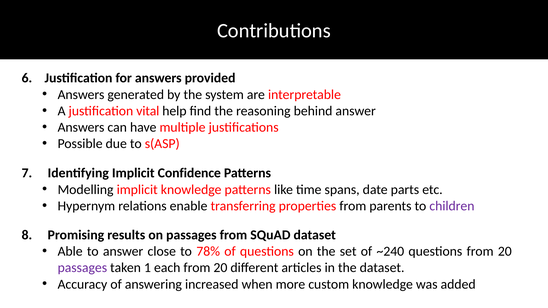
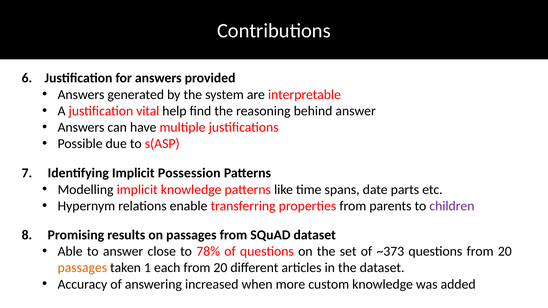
Confidence: Confidence -> Possession (189, 173)
~240: ~240 -> ~373 (390, 252)
passages colour: purple -> orange (82, 268)
